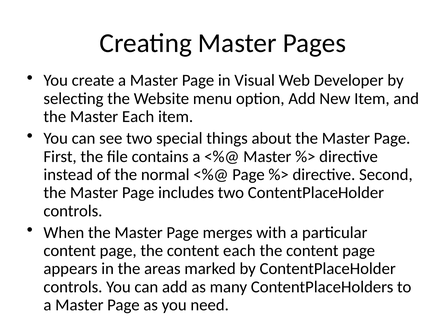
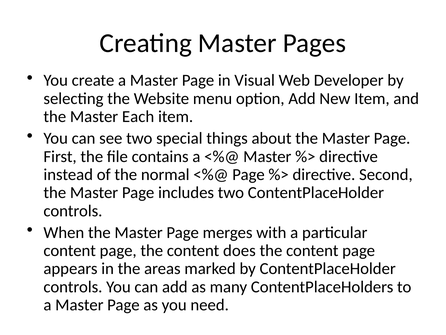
content each: each -> does (239, 250)
